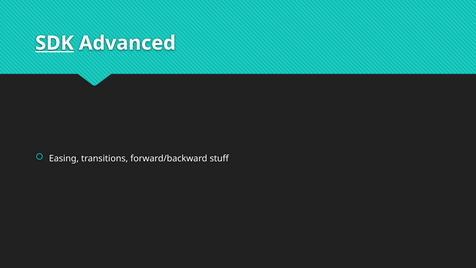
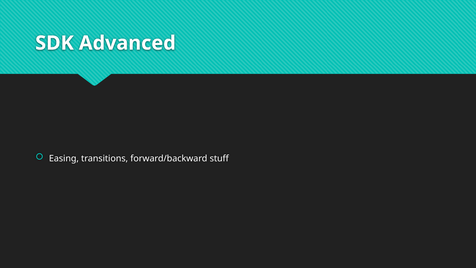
SDK underline: present -> none (54, 43)
